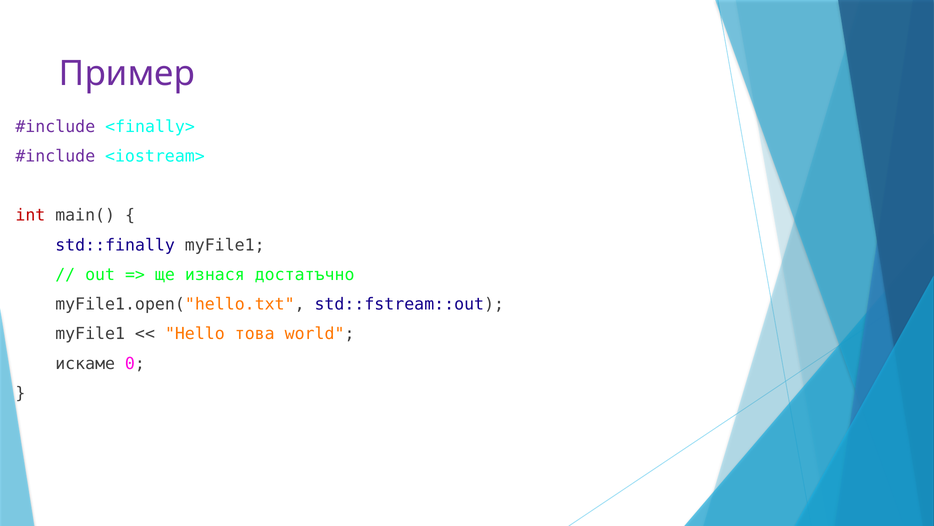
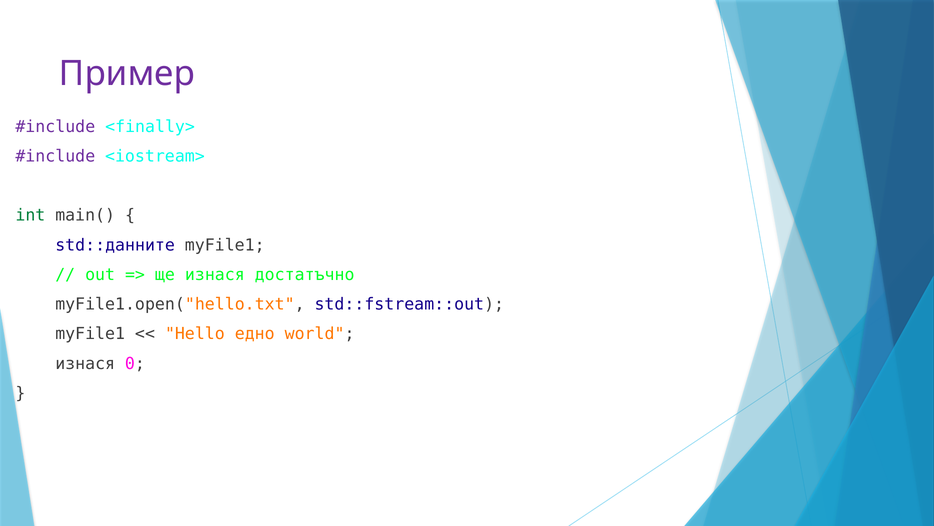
int colour: red -> green (30, 215)
std::finally: std::finally -> std::данните (115, 245)
това: това -> едно (255, 334)
искаме: искаме -> изнася (85, 363)
